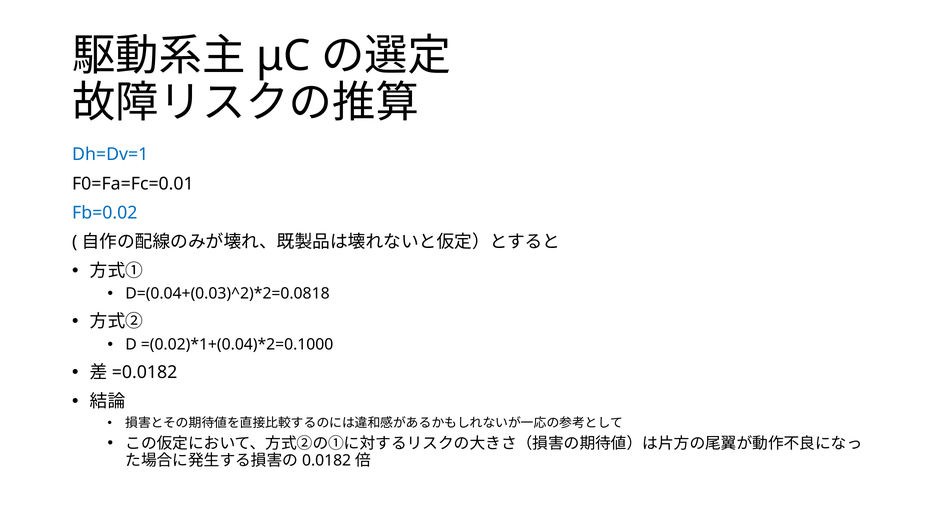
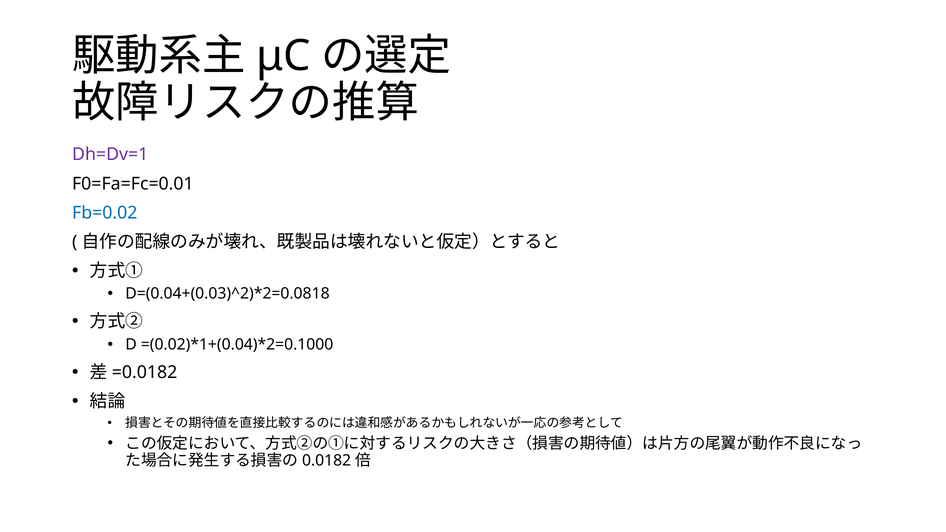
Dh=Dv=1 colour: blue -> purple (110, 155)
